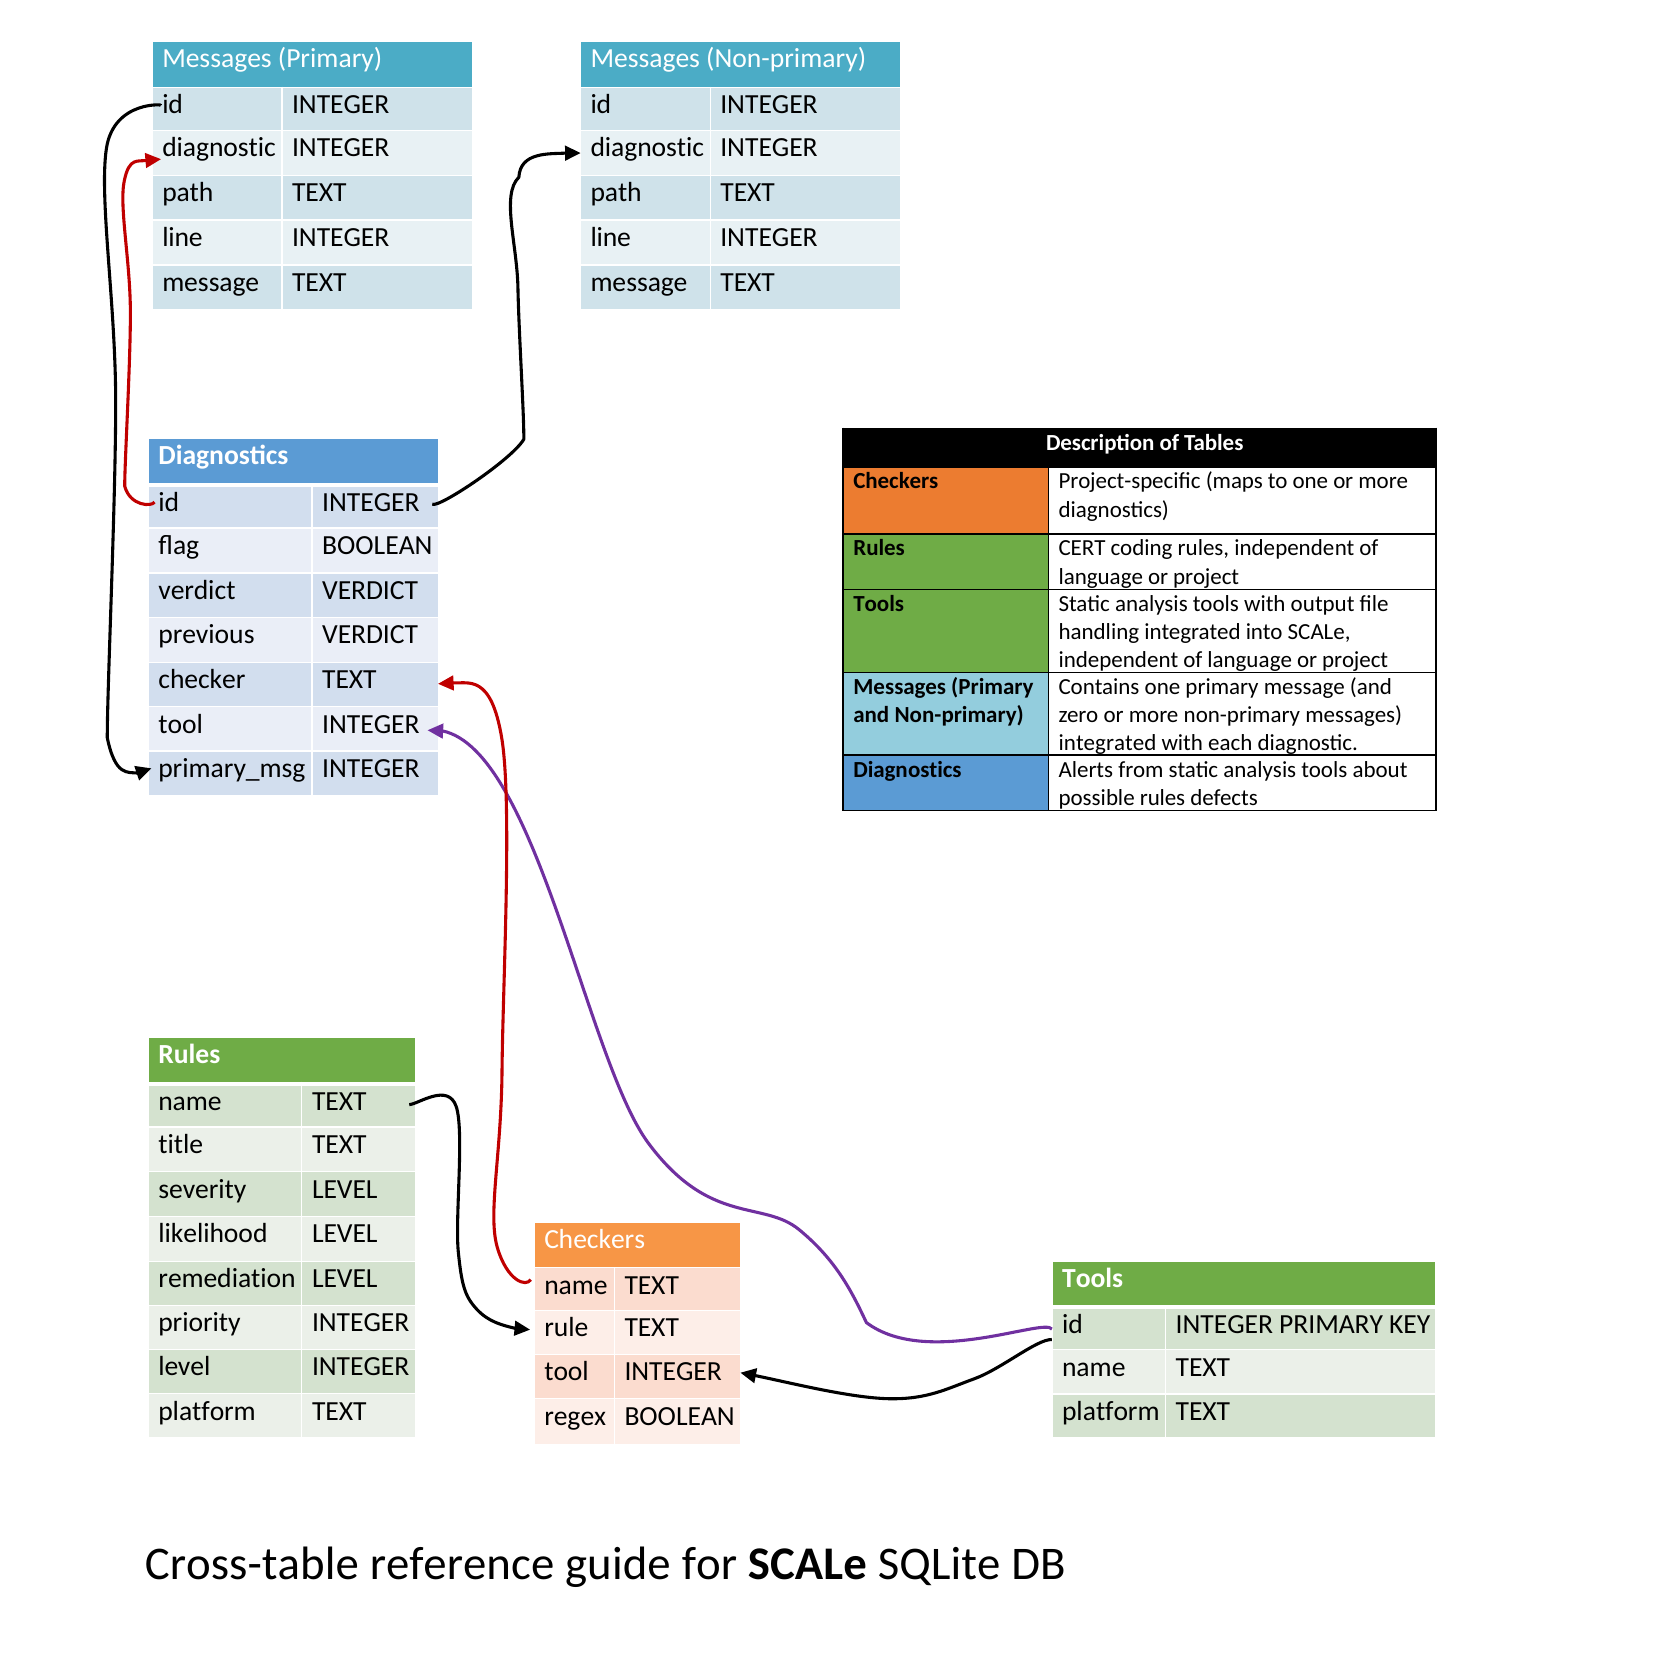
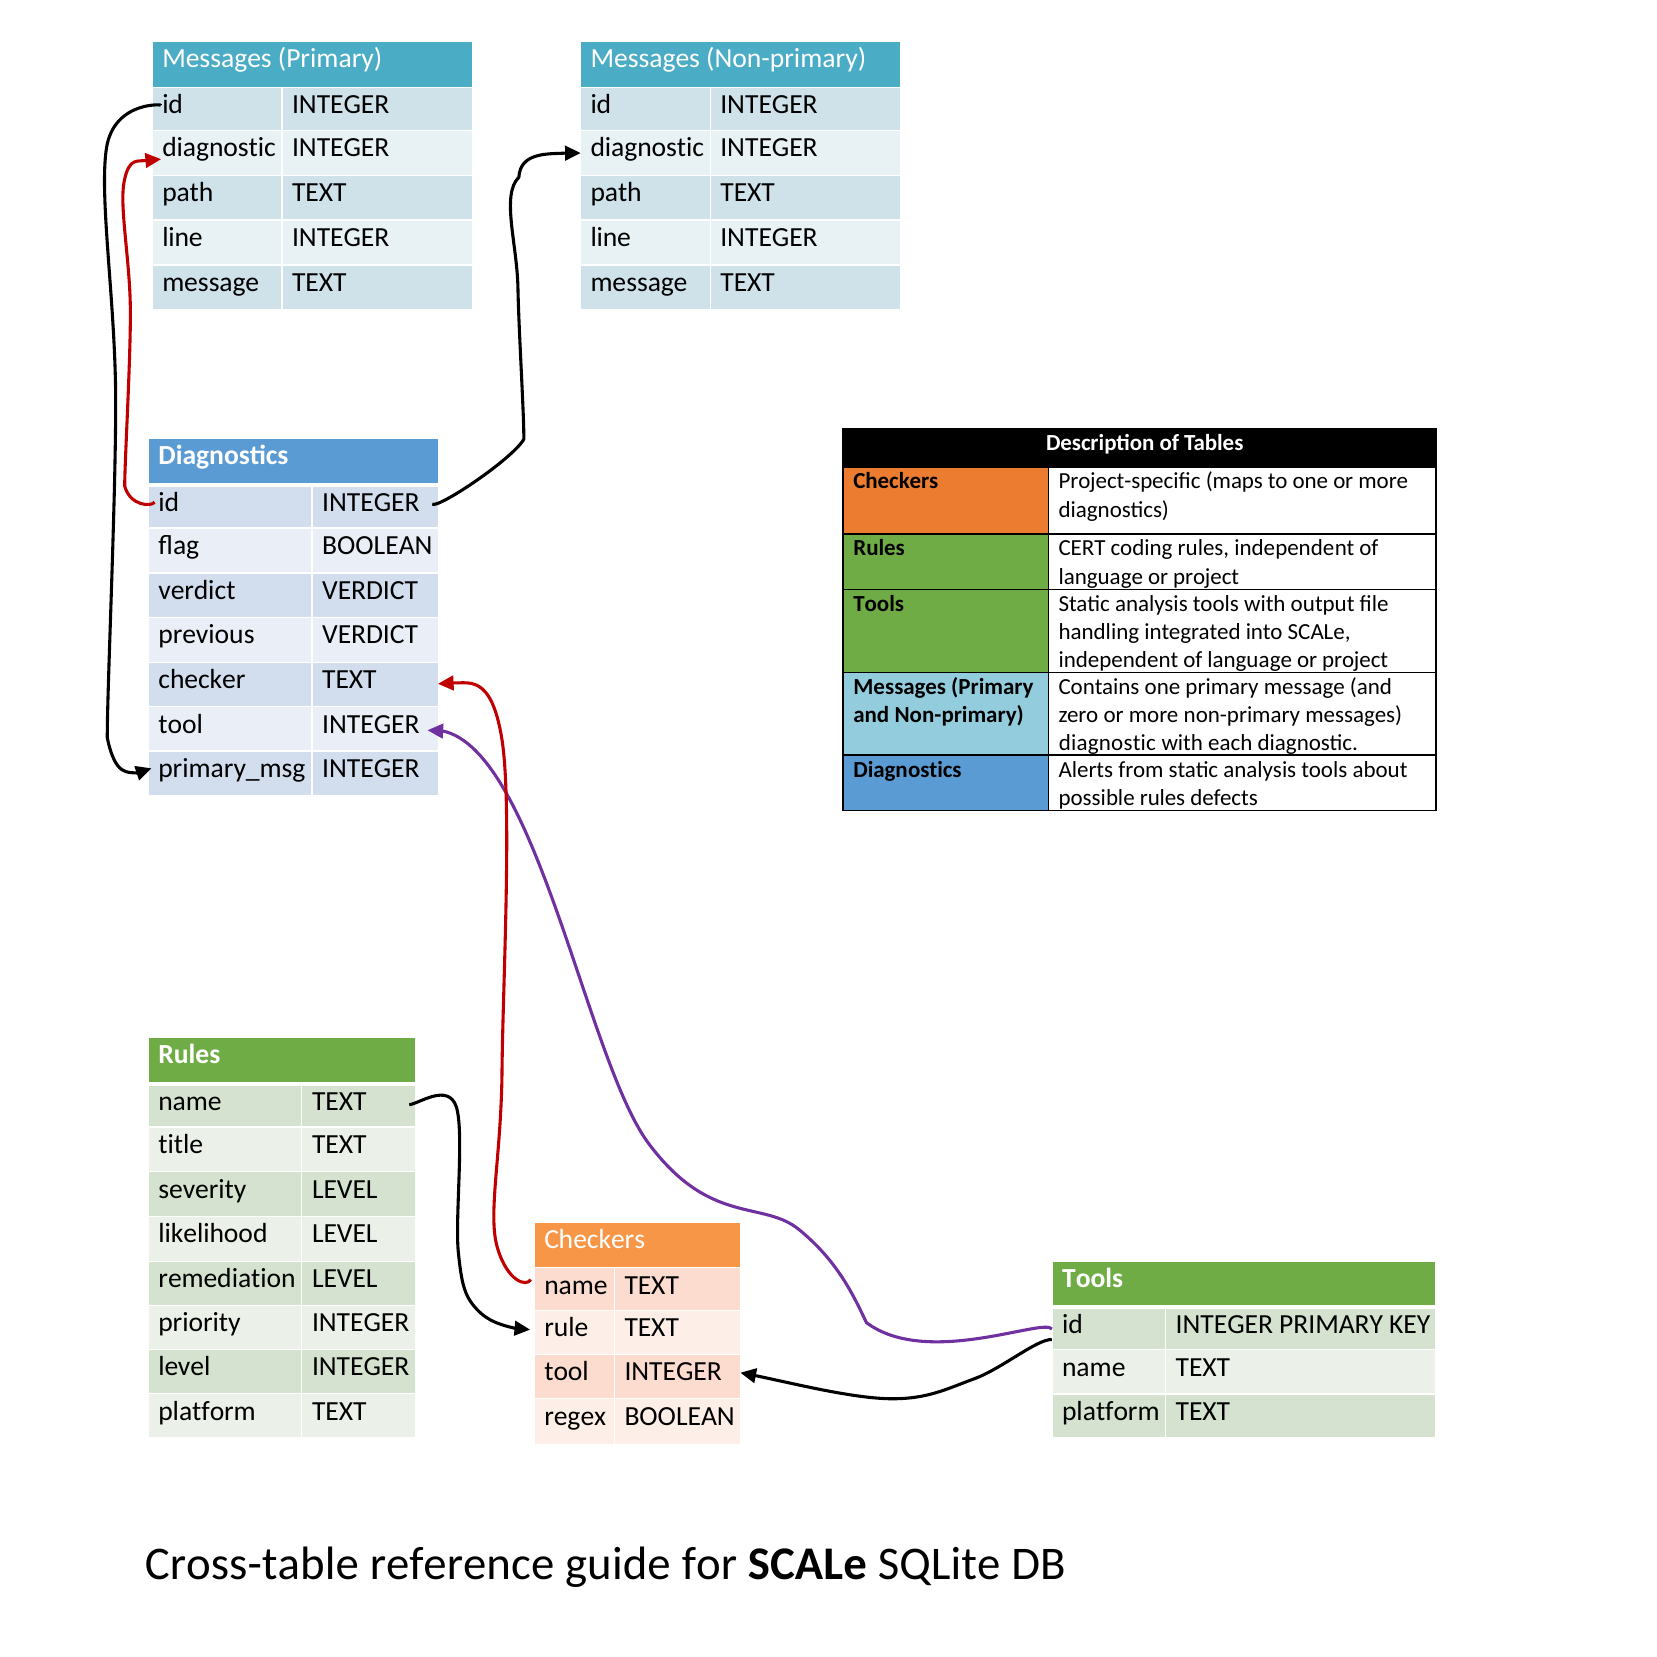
integrated: integrated -> diagnostic (1107, 743)
